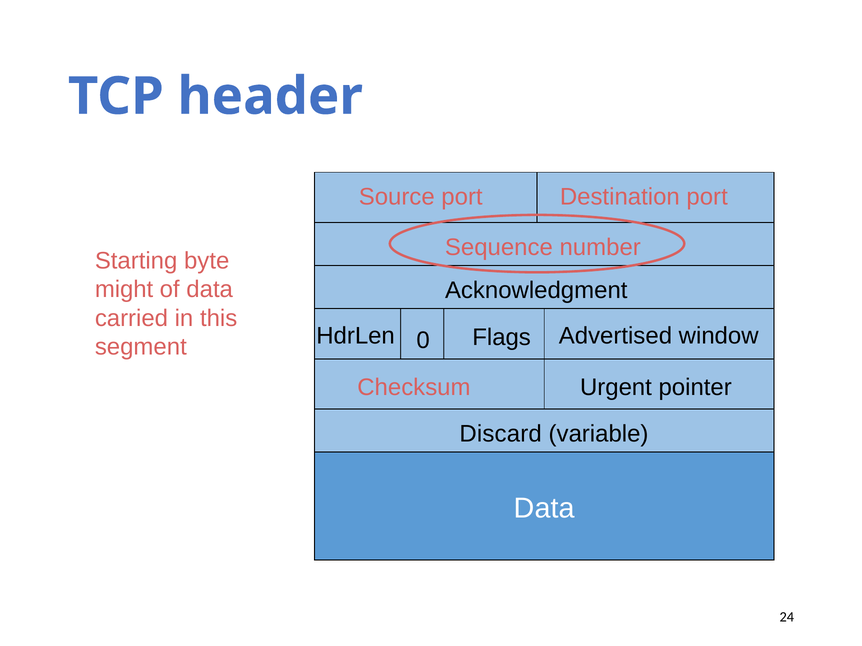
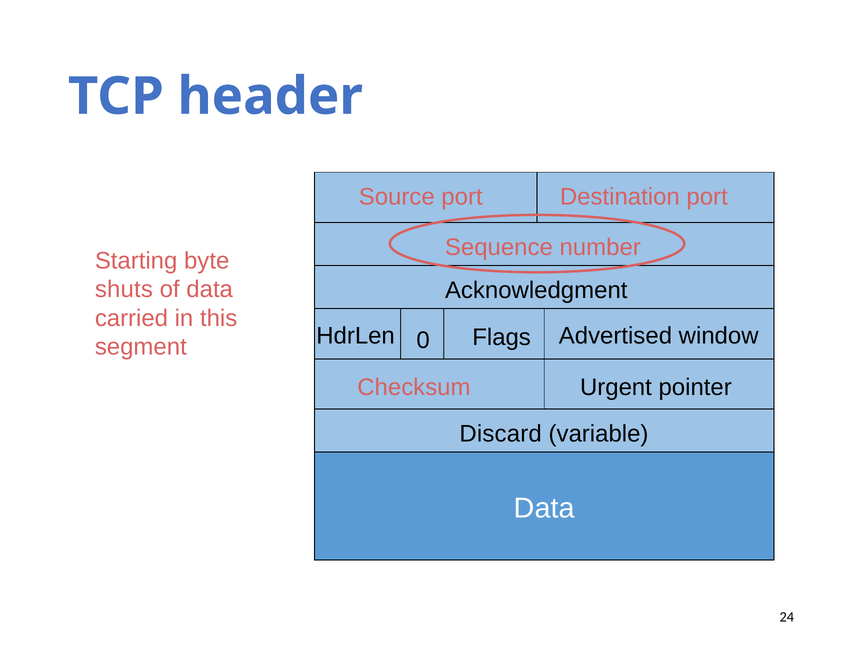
might: might -> shuts (124, 290)
